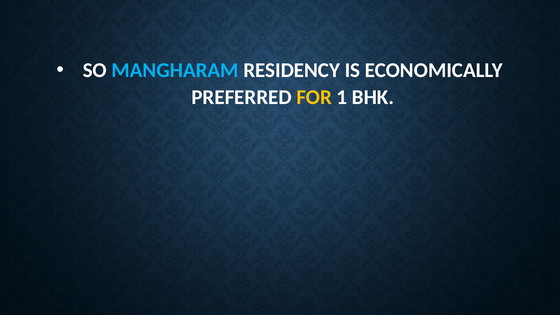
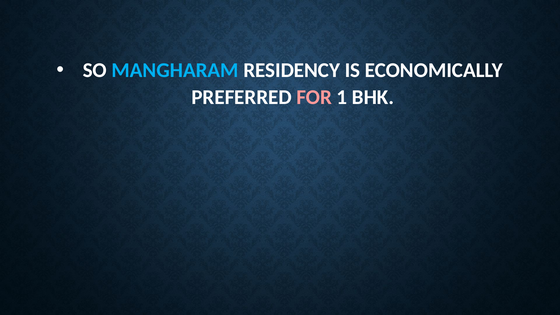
FOR colour: yellow -> pink (314, 97)
